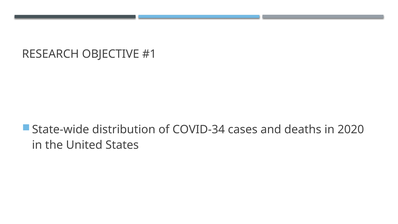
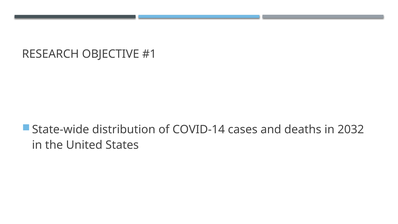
COVID-34: COVID-34 -> COVID-14 (199, 130)
2020: 2020 -> 2032 (351, 130)
